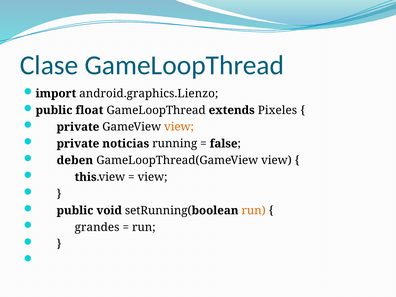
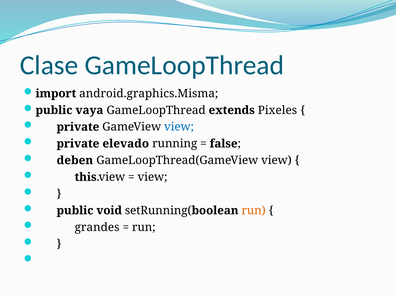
android.graphics.Lienzo: android.graphics.Lienzo -> android.graphics.Misma (149, 94)
float: float -> vaya (89, 110)
view colour: orange -> blue (179, 127)
noticias: noticias -> elevado (126, 144)
